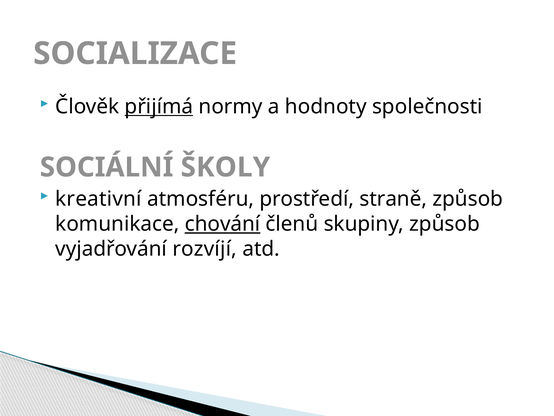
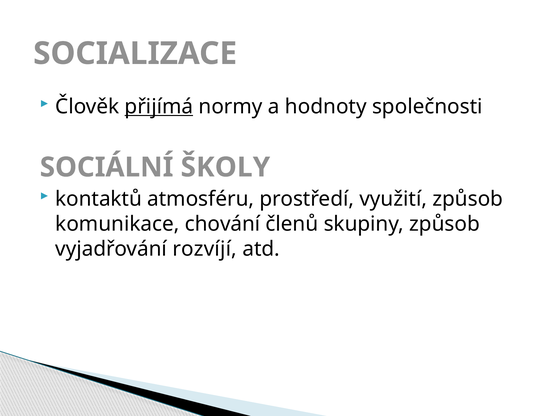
kreativní: kreativní -> kontaktů (99, 199)
straně: straně -> využití (393, 199)
chování underline: present -> none (223, 224)
